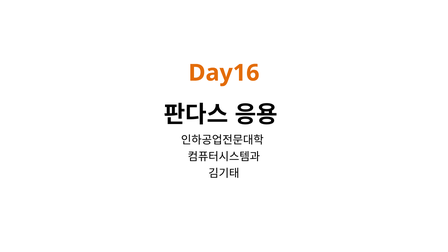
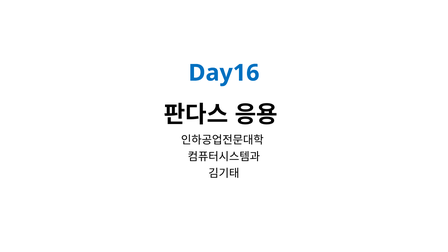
Day16 colour: orange -> blue (224, 73)
